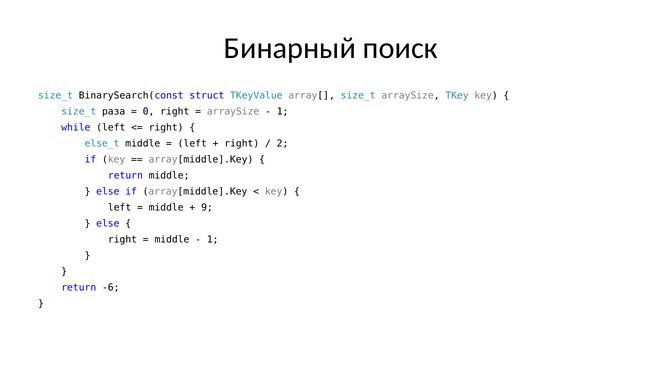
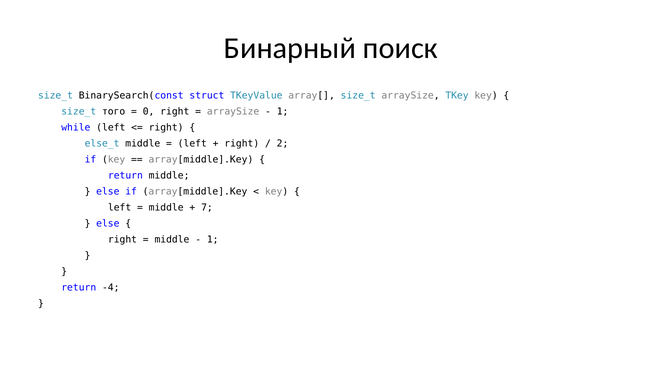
раза: раза -> того (114, 112)
9: 9 -> 7 (207, 208)
-6: -6 -> -4 (111, 288)
